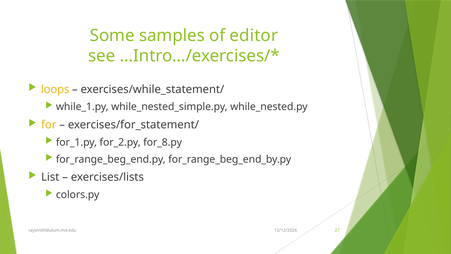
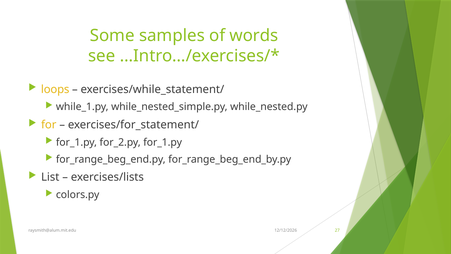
editor: editor -> words (254, 36)
for_2.py for_8.py: for_8.py -> for_1.py (163, 142)
